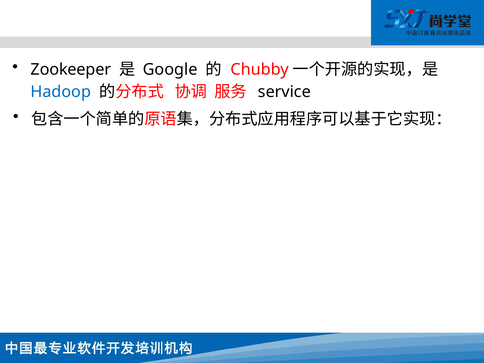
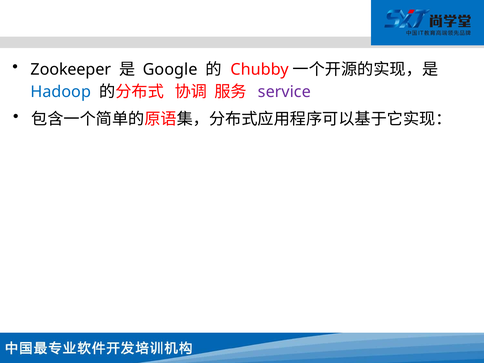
service colour: black -> purple (284, 92)
